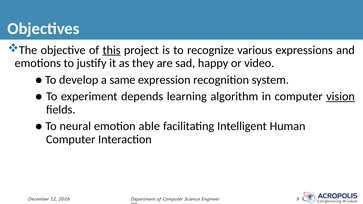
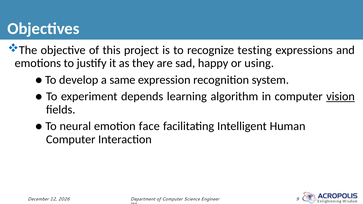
this underline: present -> none (112, 50)
various: various -> testing (255, 50)
video: video -> using (259, 63)
able: able -> face (149, 126)
